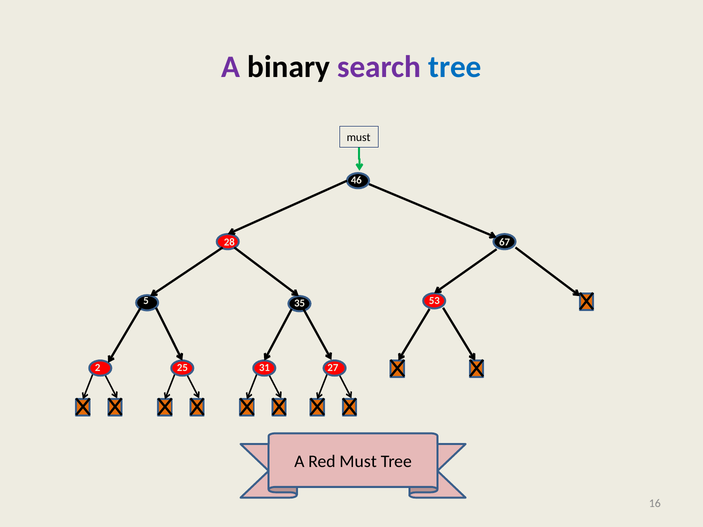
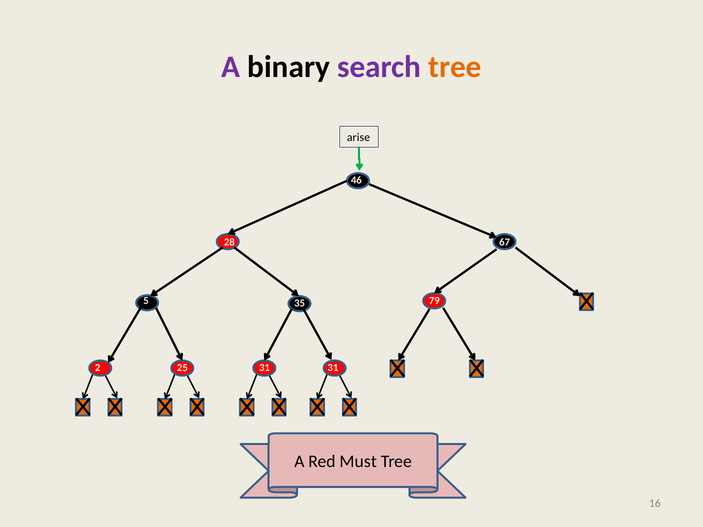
tree colour: blue -> orange (455, 67)
must: must -> arise (359, 138)
53: 53 -> 79 (434, 301)
31 27: 27 -> 31 (333, 368)
